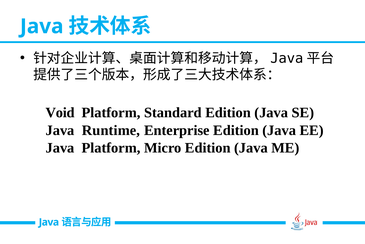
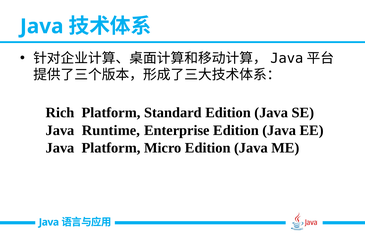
Void: Void -> Rich (60, 112)
